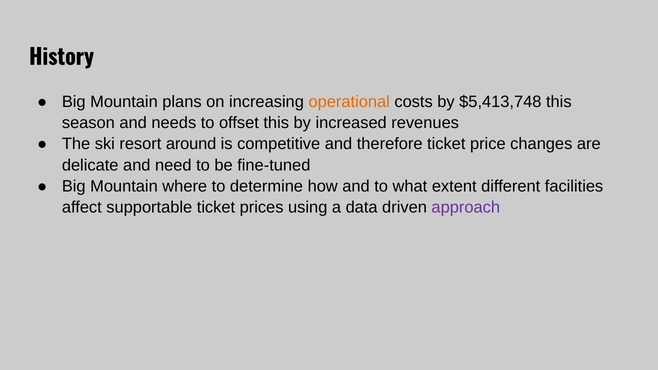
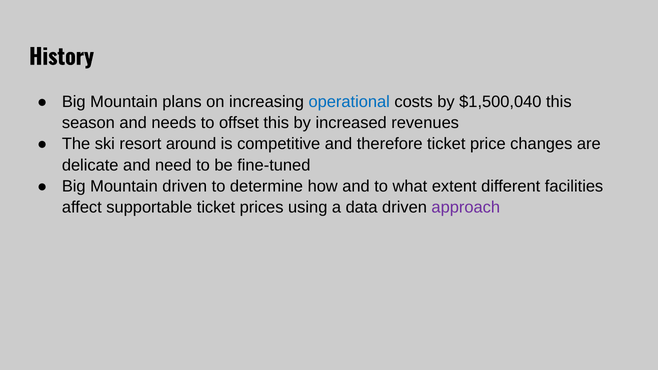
operational colour: orange -> blue (349, 102)
$5,413,748: $5,413,748 -> $1,500,040 (500, 102)
Mountain where: where -> driven (185, 186)
